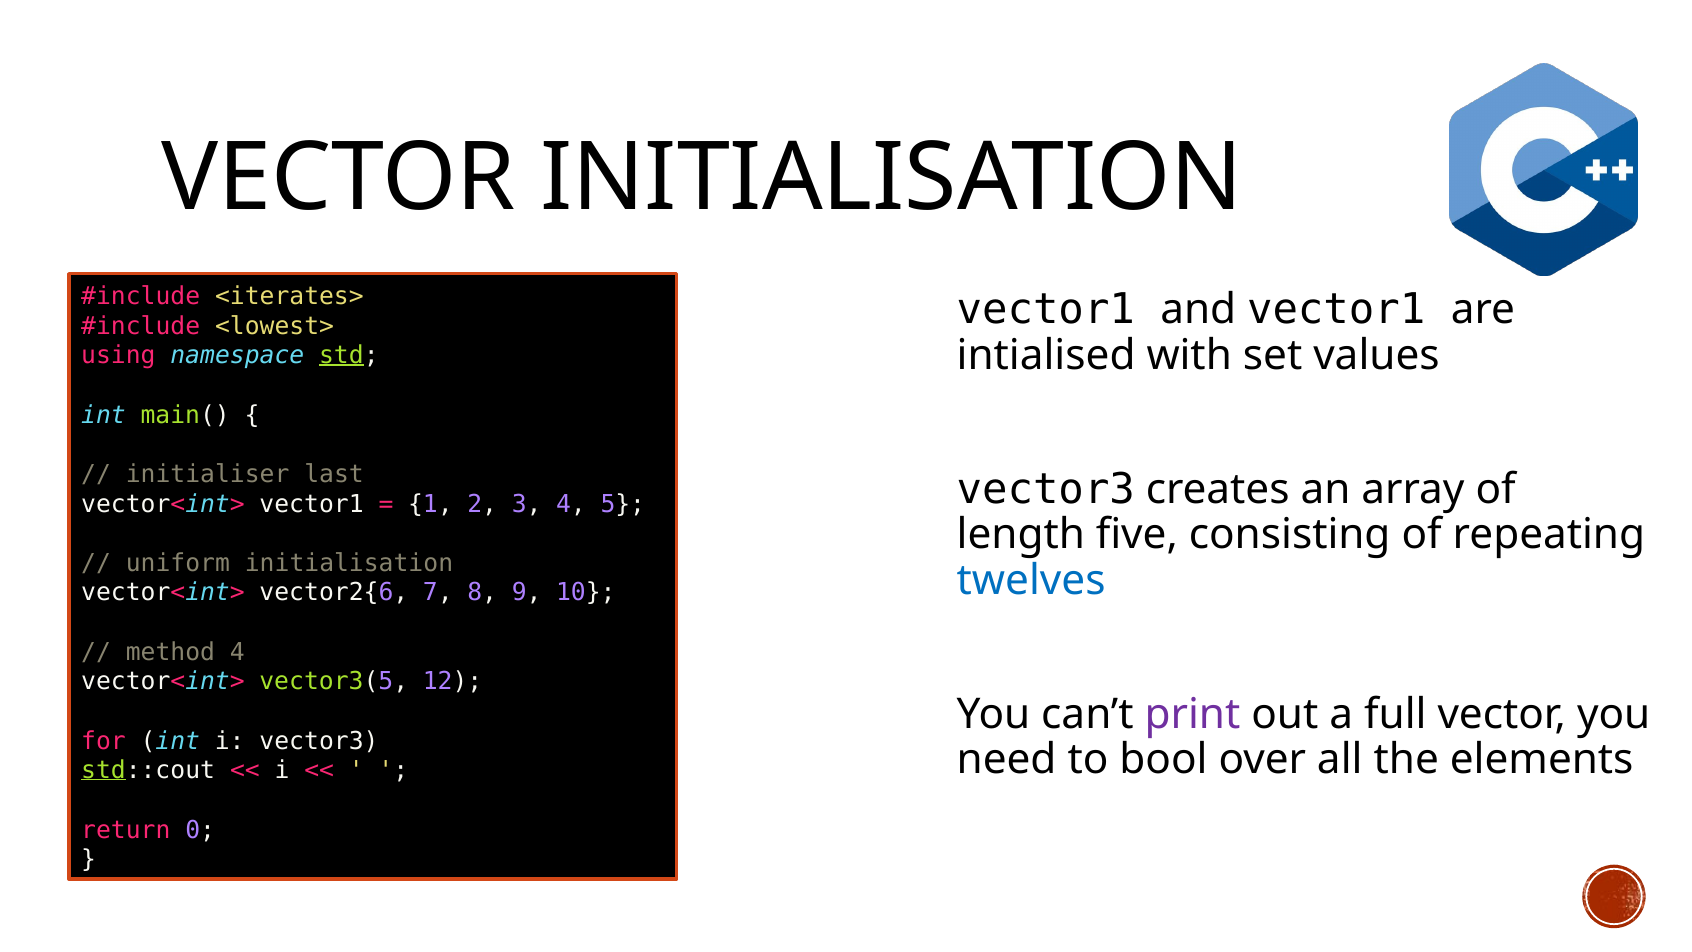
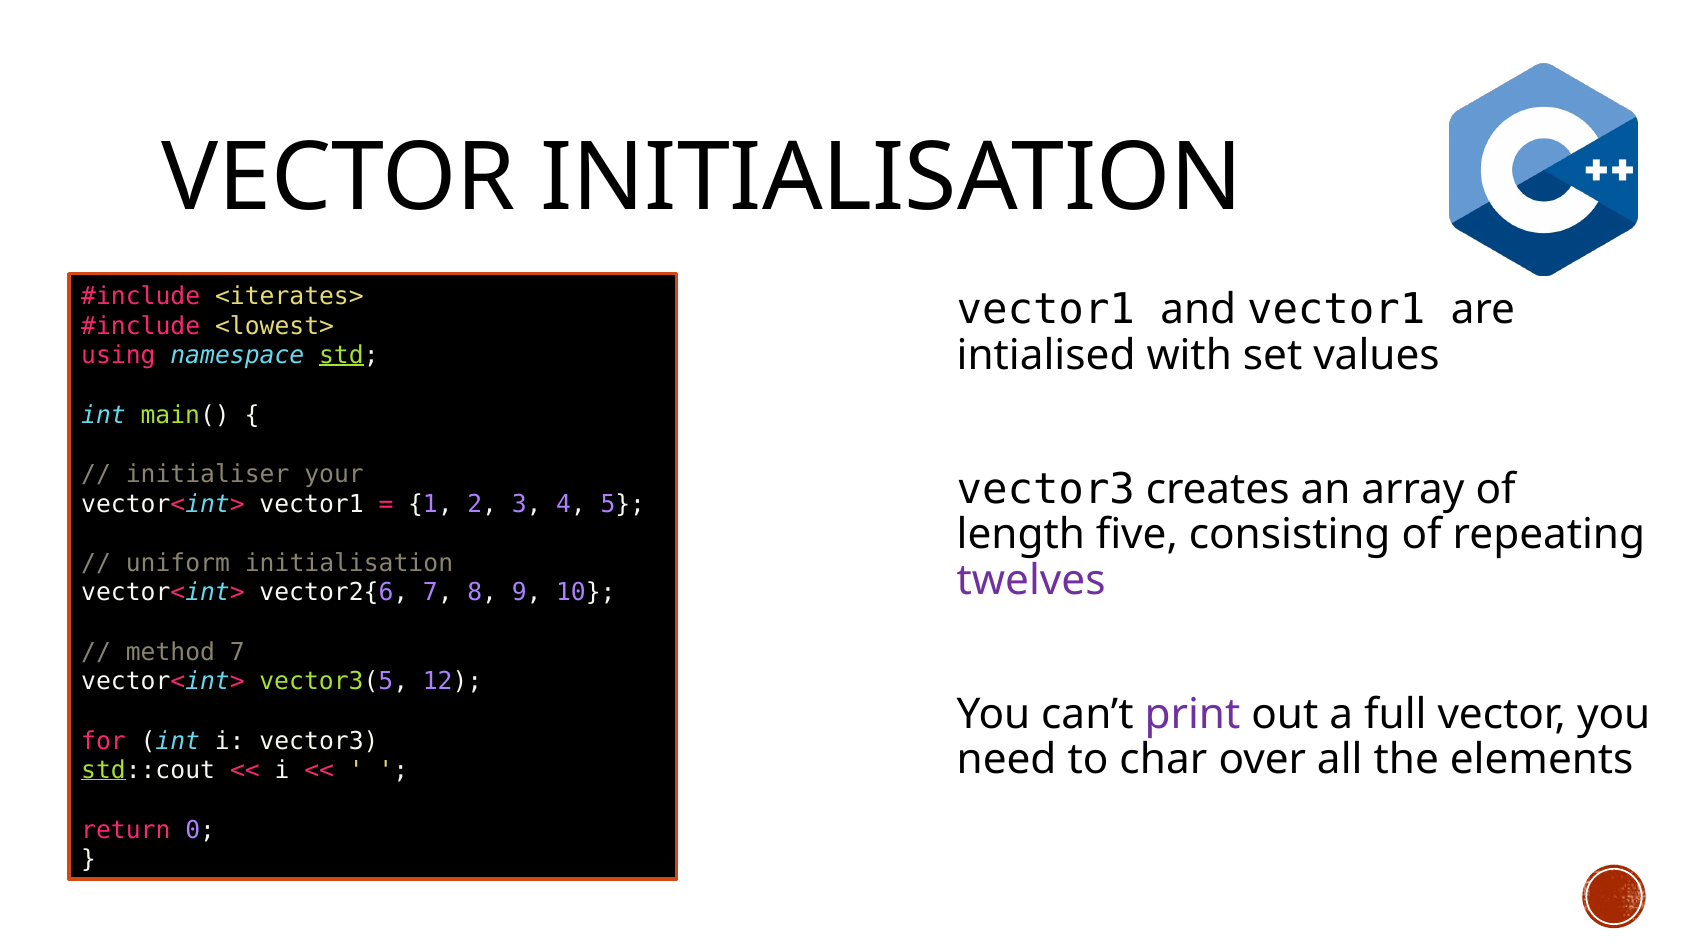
last: last -> your (334, 474)
twelves colour: blue -> purple (1031, 580)
method 4: 4 -> 7 (237, 652)
bool: bool -> char (1163, 760)
